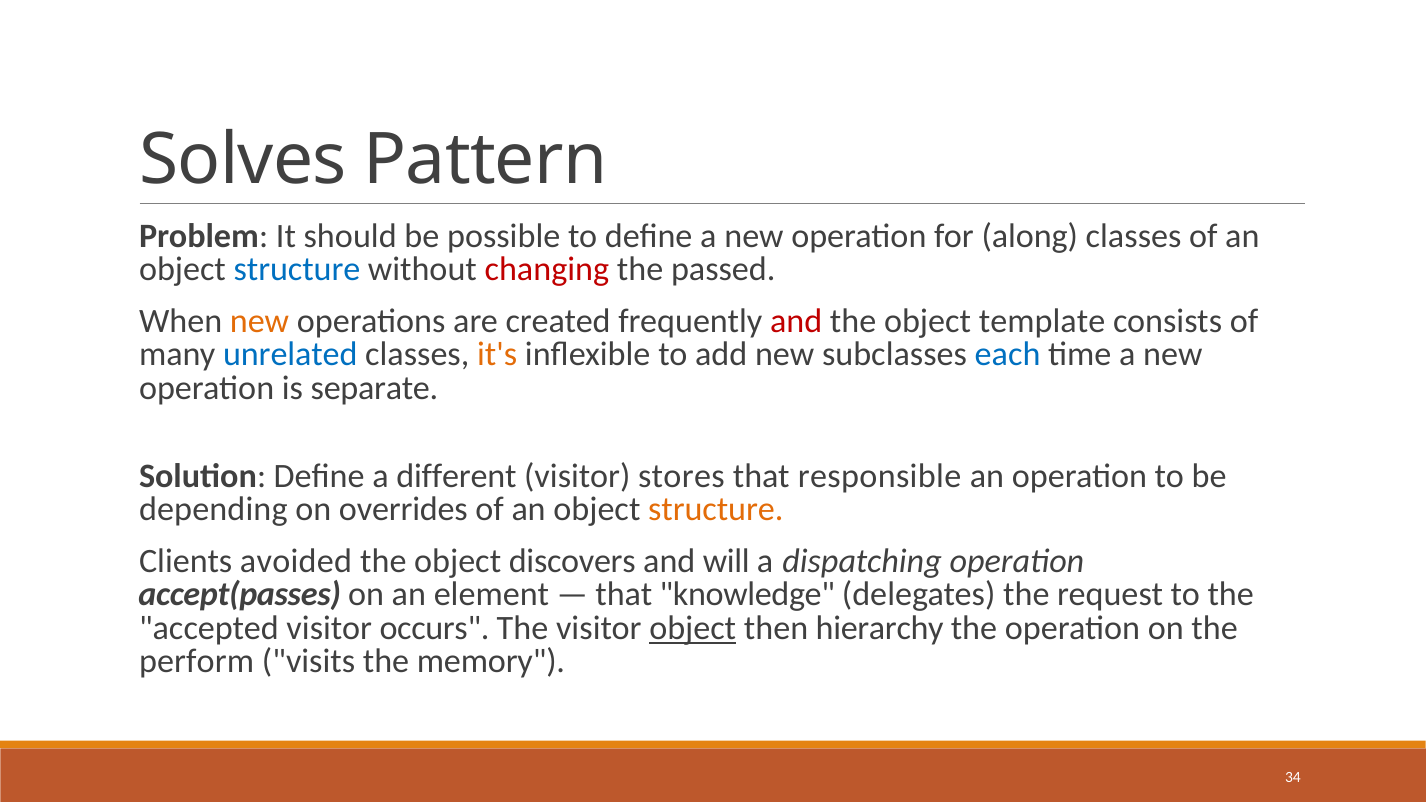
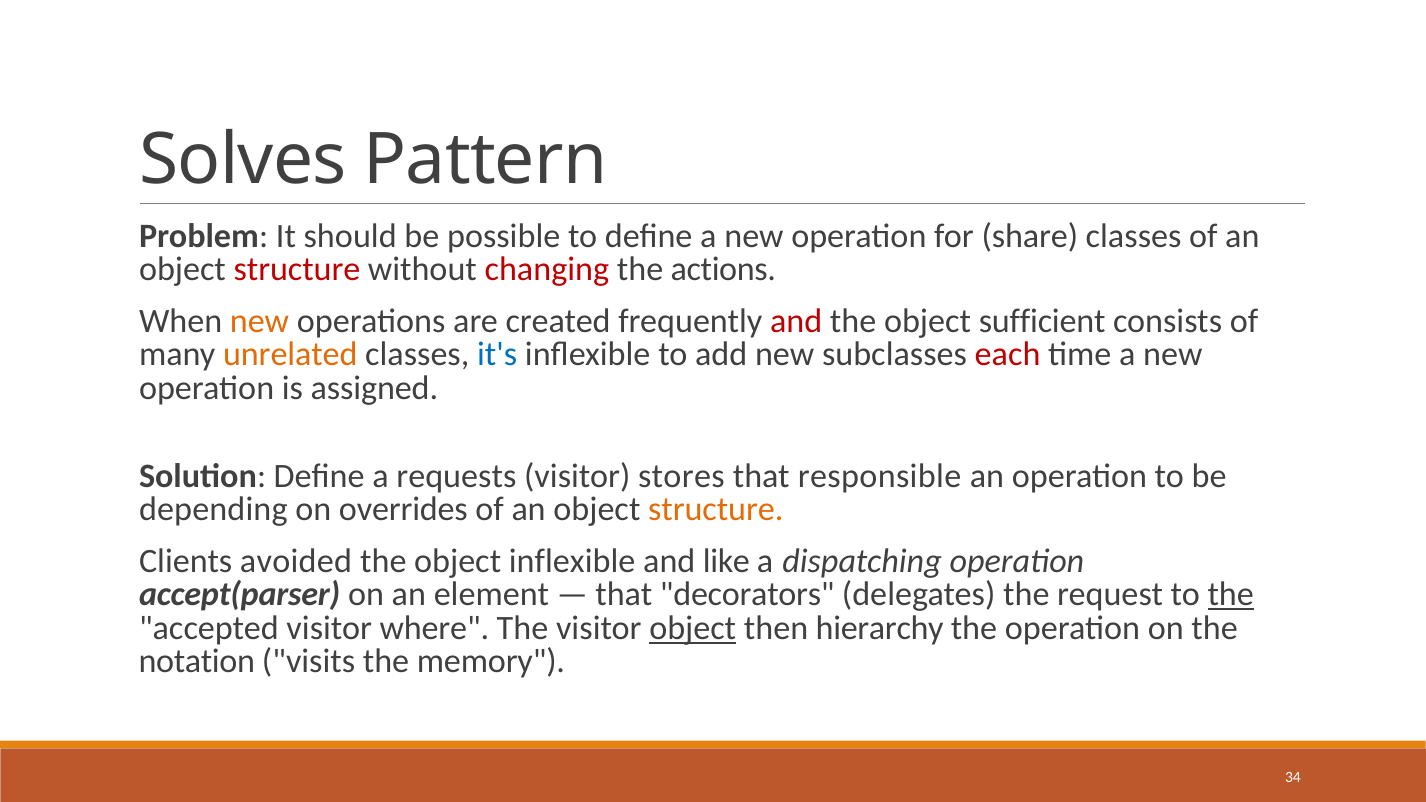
along: along -> share (1030, 237)
structure colour: blue -> red (297, 270)
passed: passed -> actions (723, 270)
template: template -> sufficient (1042, 322)
unrelated colour: blue -> orange (290, 355)
it's colour: orange -> blue (497, 355)
each colour: blue -> red (1008, 355)
separate: separate -> assigned (374, 388)
different: different -> requests (456, 477)
object discovers: discovers -> inflexible (572, 562)
will: will -> like (726, 562)
accept(passes: accept(passes -> accept(parser (240, 595)
knowledge: knowledge -> decorators (747, 595)
the underline: none -> present (1231, 595)
occurs: occurs -> where (434, 628)
perform: perform -> notation (197, 661)
